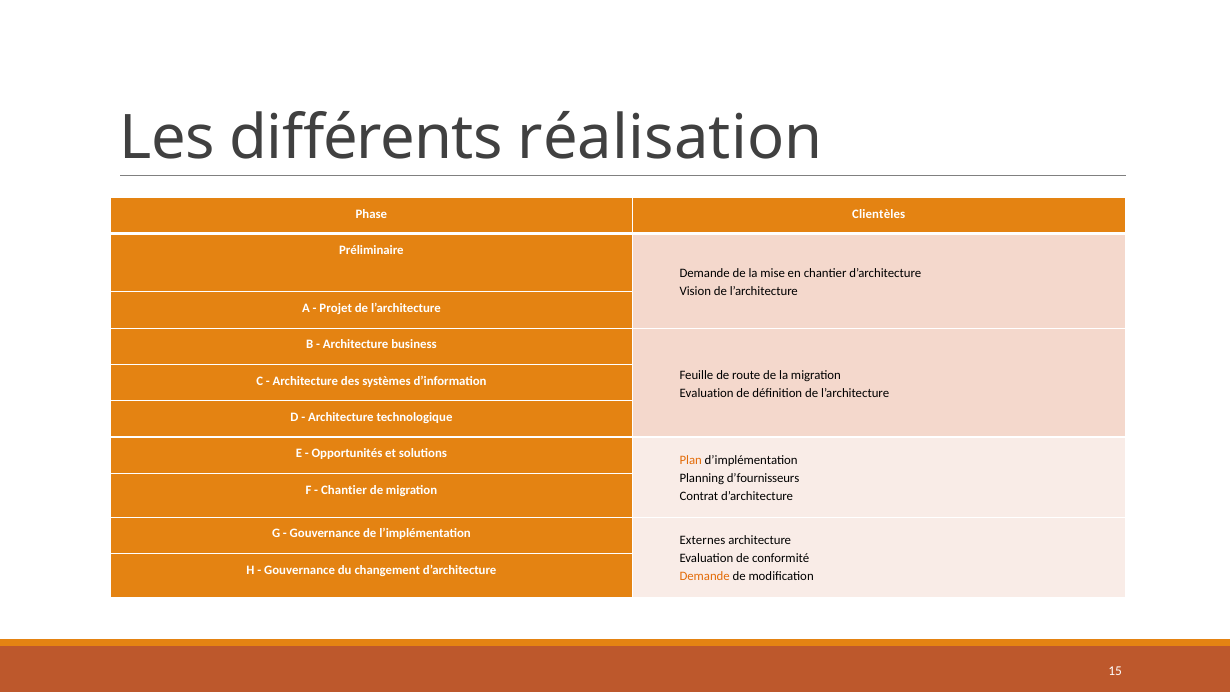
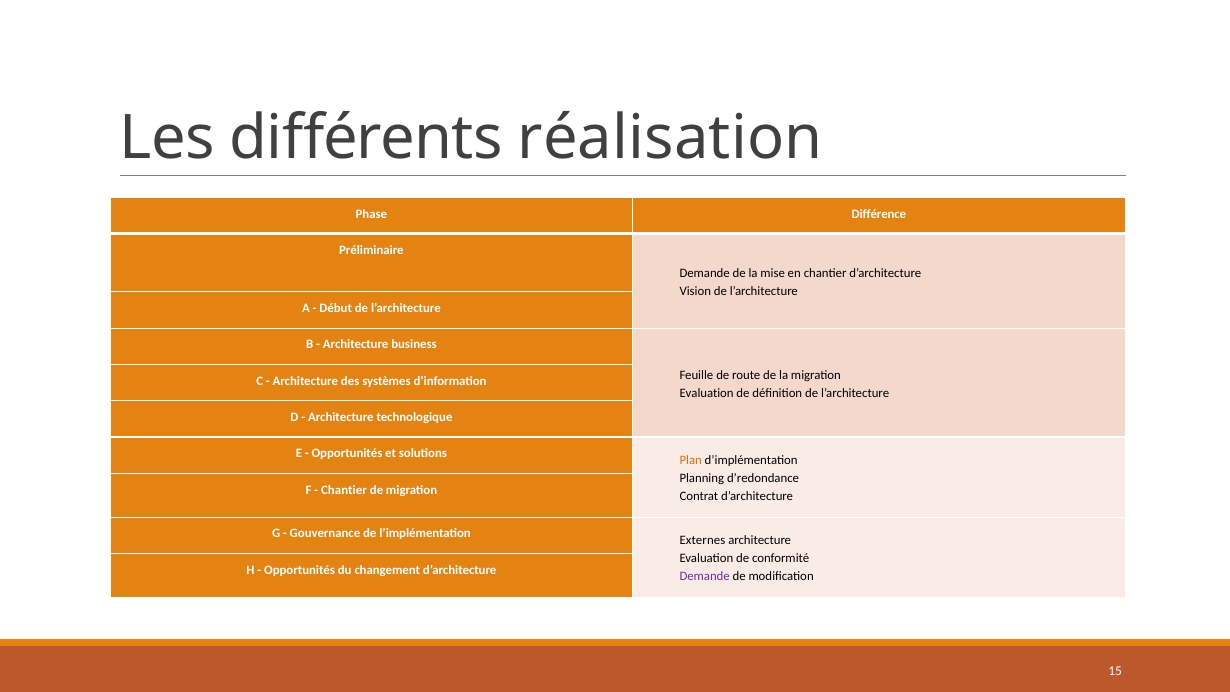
Clientèles: Clientèles -> Différence (879, 214)
Projet: Projet -> Début (336, 308)
d’fournisseurs: d’fournisseurs -> d’redondance (763, 478)
Gouvernance: Gouvernance -> Opportunités (300, 570)
Demande colour: orange -> purple (705, 576)
